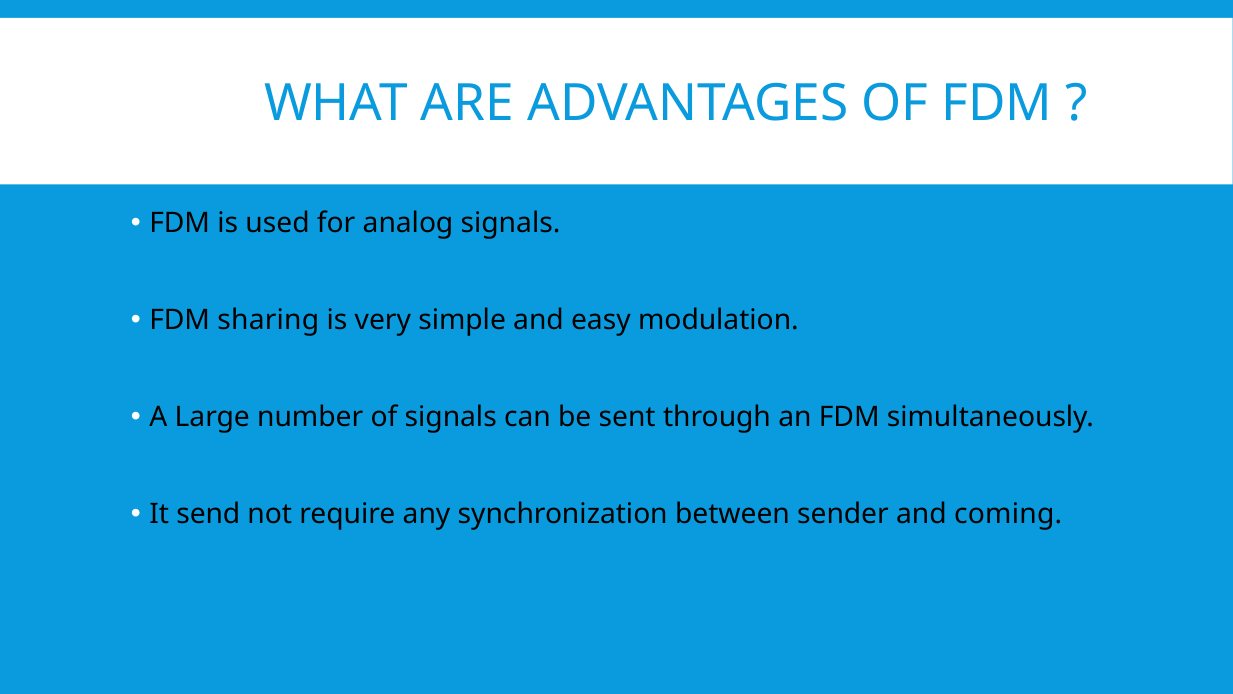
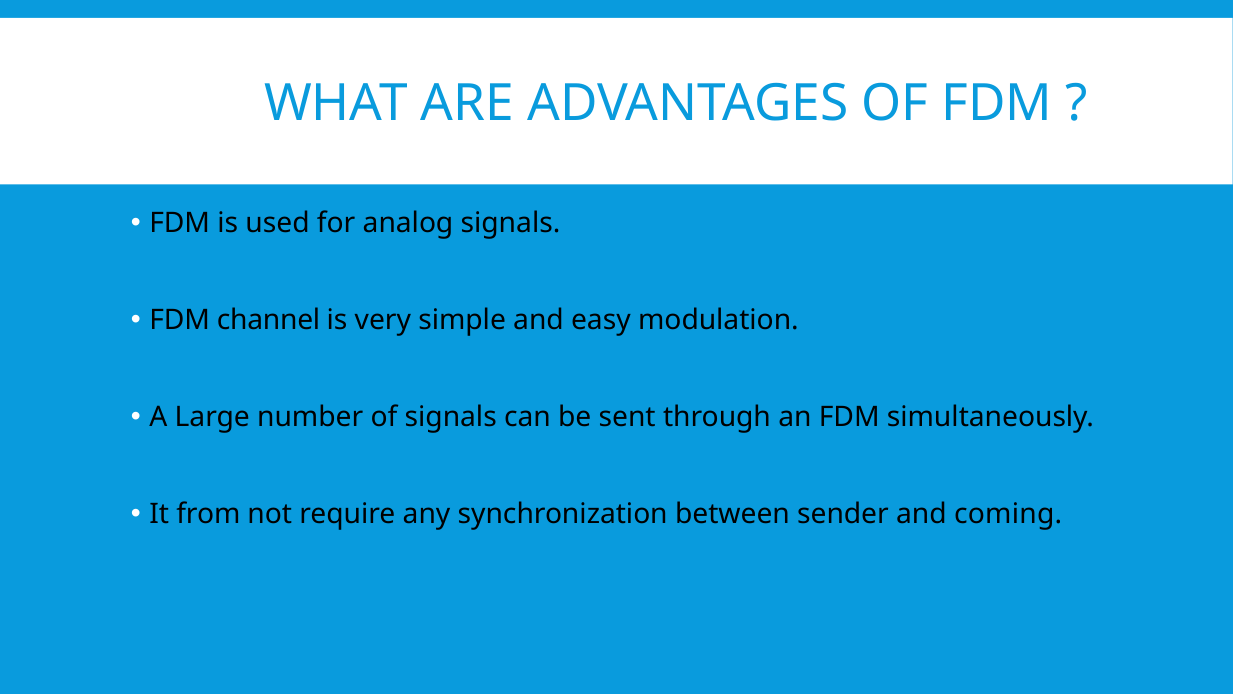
sharing: sharing -> channel (269, 320)
send: send -> from (208, 514)
